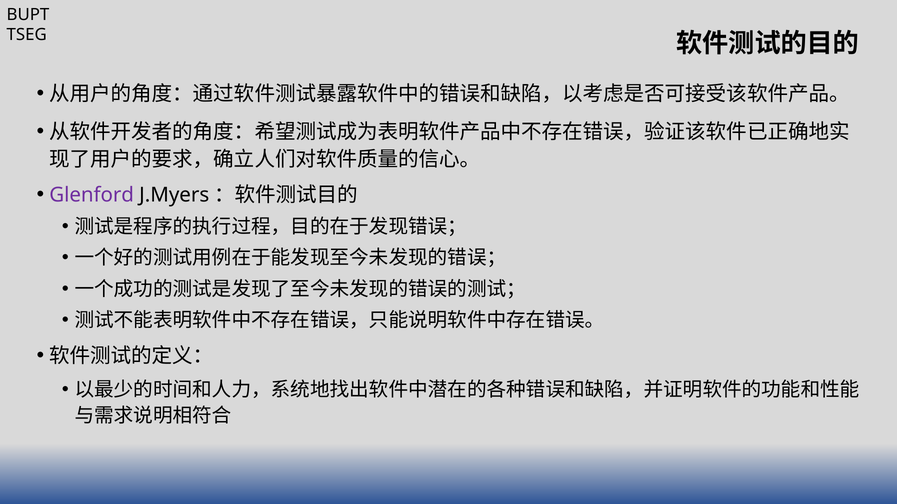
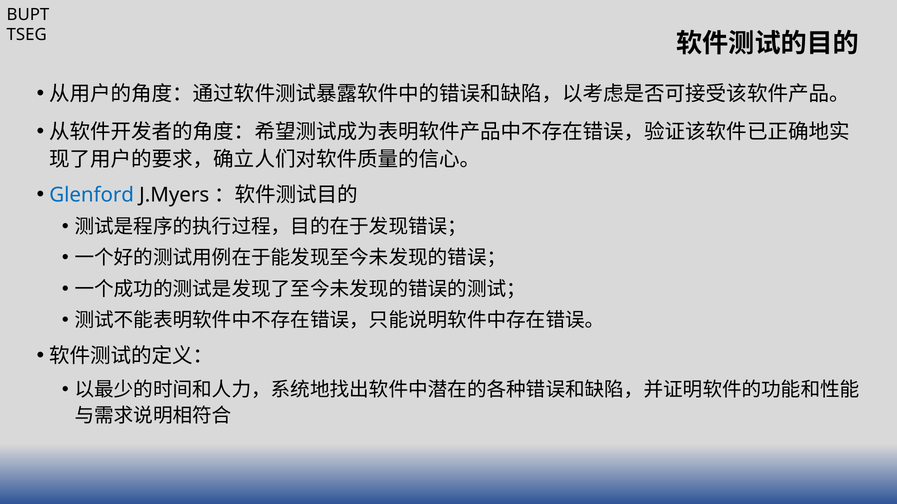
Glenford colour: purple -> blue (92, 195)
